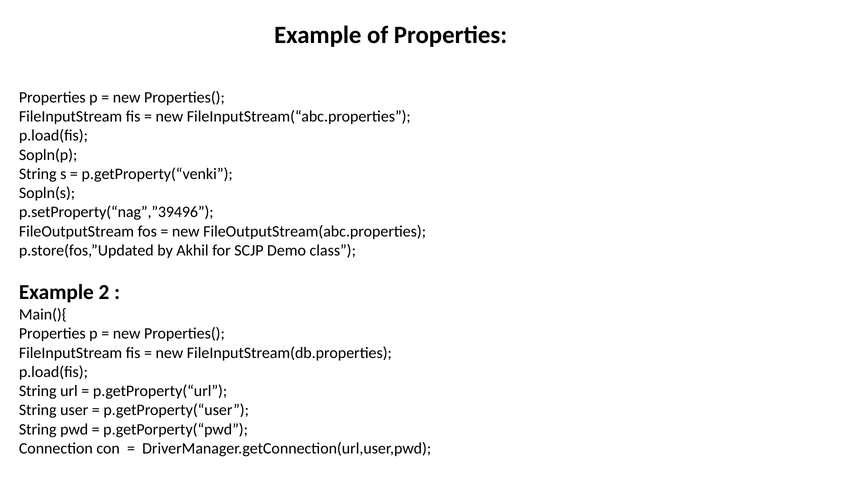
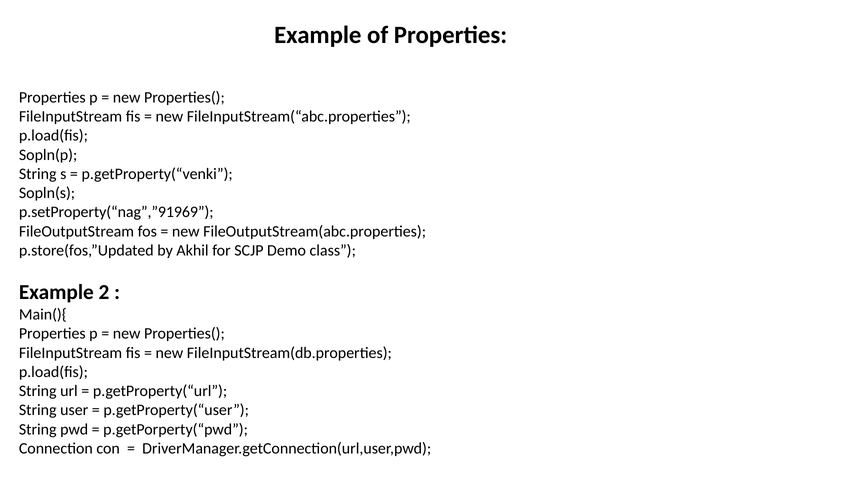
p.setProperty(“nag”,”39496: p.setProperty(“nag”,”39496 -> p.setProperty(“nag”,”91969 (116, 212)
